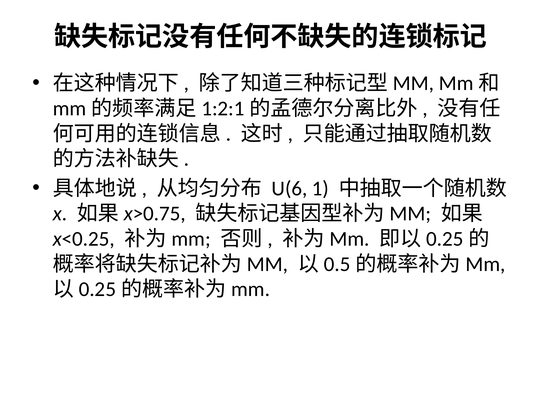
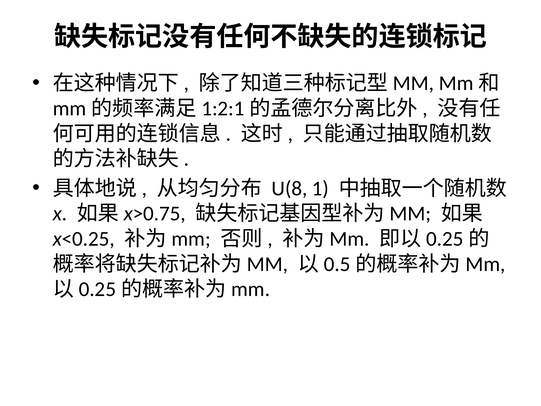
U(6: U(6 -> U(8 (289, 188)
